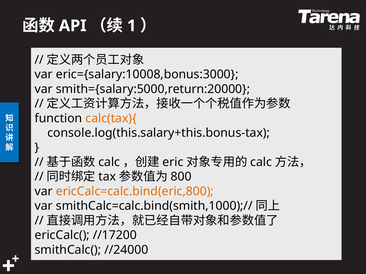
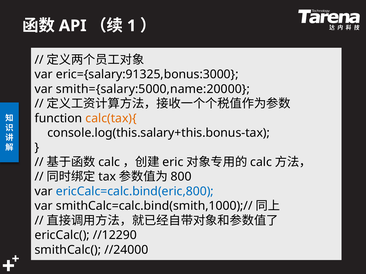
eric={salary:10008,bonus:3000: eric={salary:10008,bonus:3000 -> eric={salary:91325,bonus:3000 (147, 75)
smith={salary:5000,return:20000: smith={salary:5000,return:20000 -> smith={salary:5000,name:20000 (153, 89)
ericCalc=calc.bind(eric,800 colour: orange -> blue (135, 192)
//17200: //17200 -> //12290 (115, 236)
